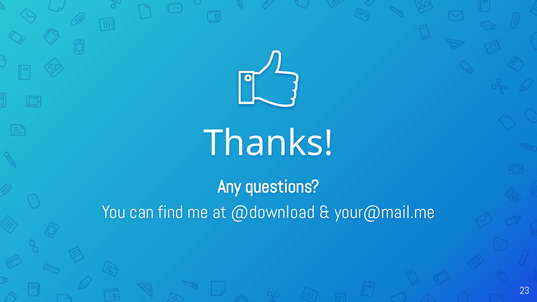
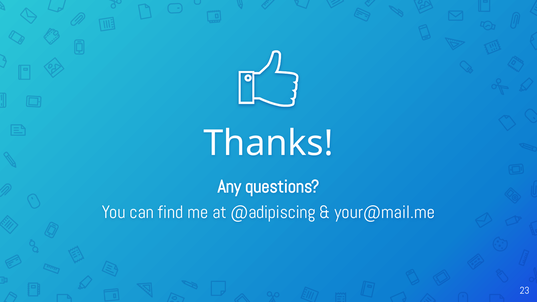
@download: @download -> @adipiscing (273, 212)
